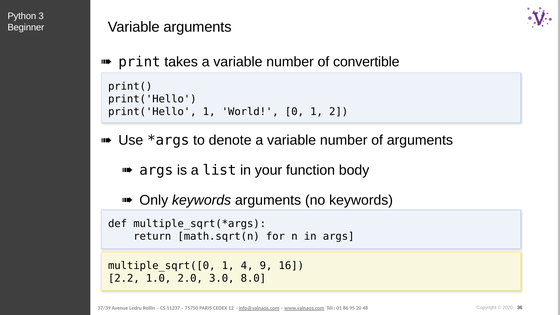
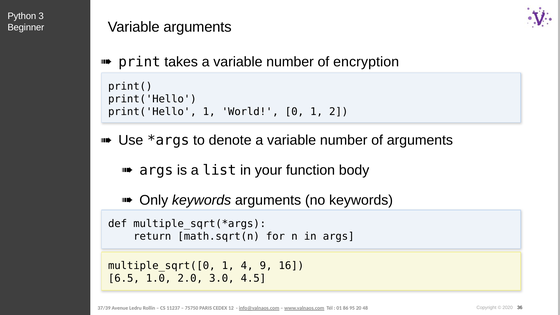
convertible: convertible -> encryption (366, 62)
2.2: 2.2 -> 6.5 (124, 278)
8.0: 8.0 -> 4.5 (253, 278)
